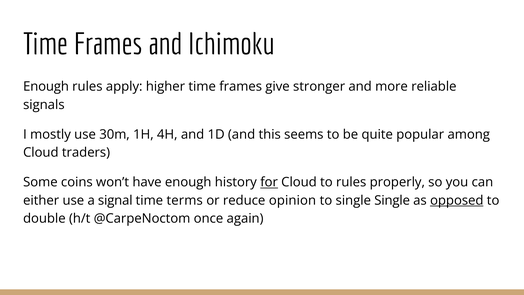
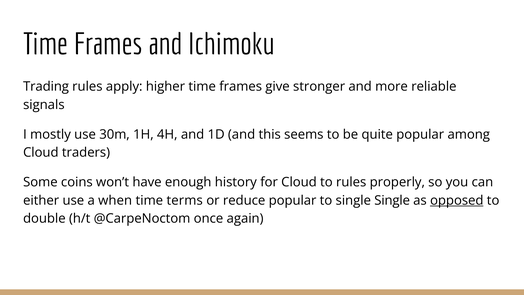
Enough: Enough -> Trading (46, 87)
for underline: present -> none (269, 182)
signal: signal -> when (115, 200)
reduce opinion: opinion -> popular (293, 200)
